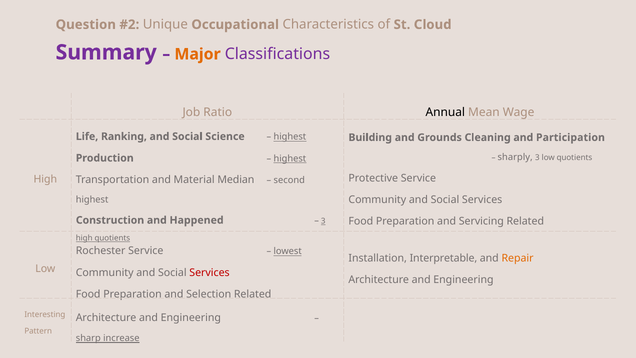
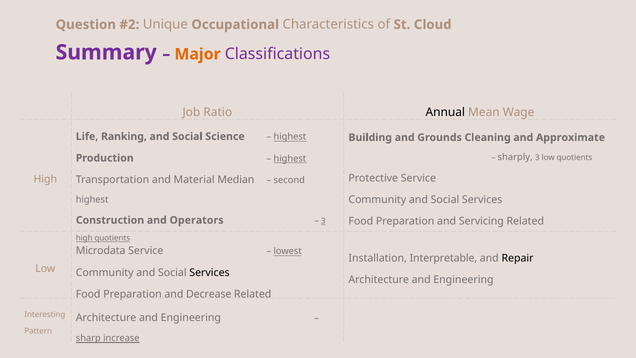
Participation: Participation -> Approximate (570, 137)
Happened: Happened -> Operators (197, 220)
Rochester: Rochester -> Microdata (101, 251)
Repair colour: orange -> black (518, 258)
Services colour: red -> black (210, 273)
Selection: Selection -> Decrease (209, 294)
